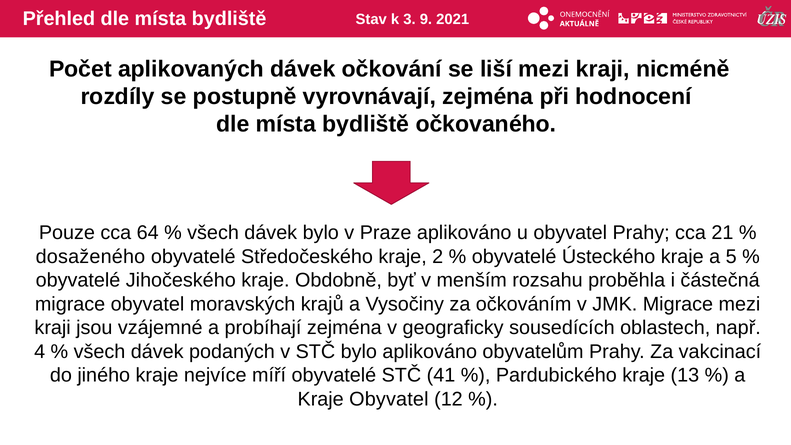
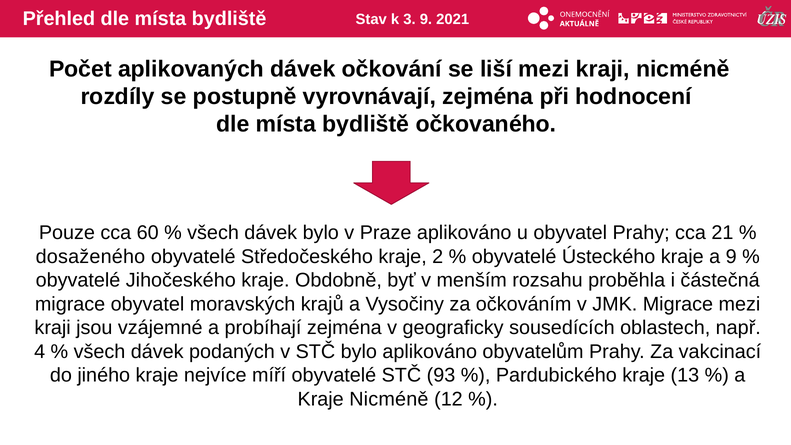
64: 64 -> 60 (148, 233)
a 5: 5 -> 9 (731, 257)
41: 41 -> 93 (441, 375)
Kraje Obyvatel: Obyvatel -> Nicméně (389, 399)
